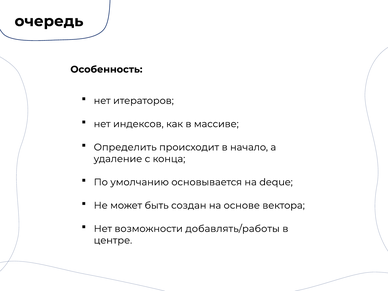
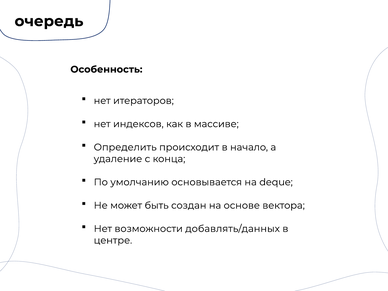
добавлять/работы: добавлять/работы -> добавлять/данных (233, 229)
